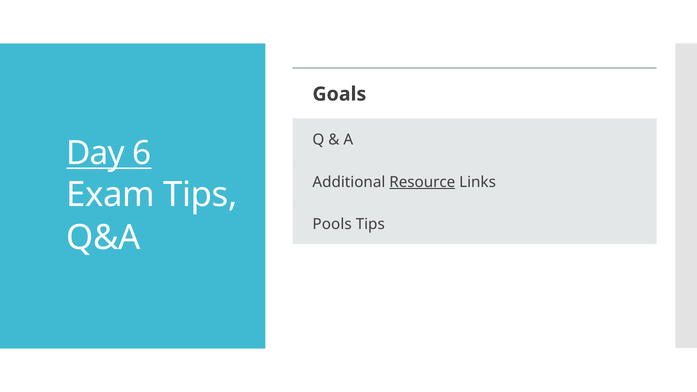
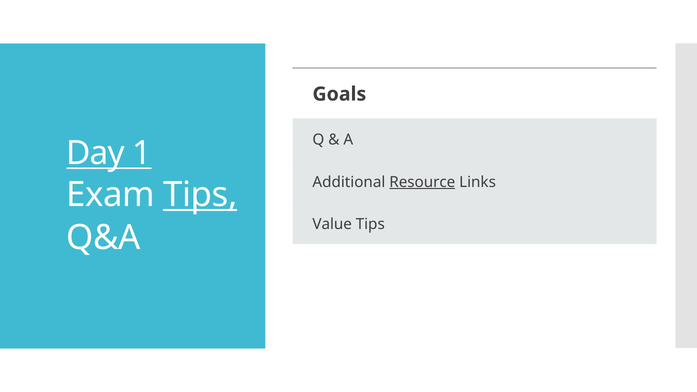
6: 6 -> 1 (142, 153)
Tips underline: none -> present (200, 195)
Pools: Pools -> Value (332, 224)
